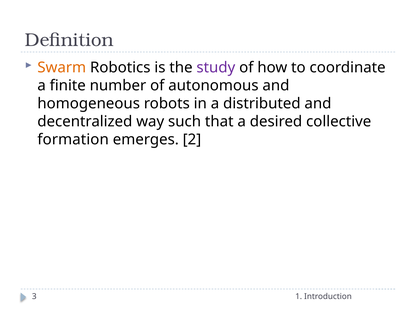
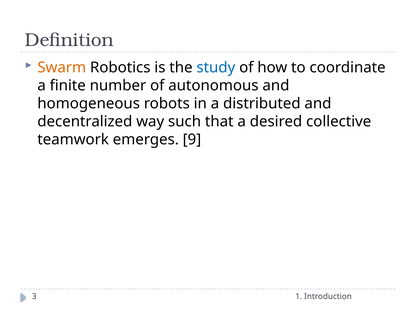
study colour: purple -> blue (216, 68)
formation: formation -> teamwork (73, 140)
2: 2 -> 9 (192, 140)
